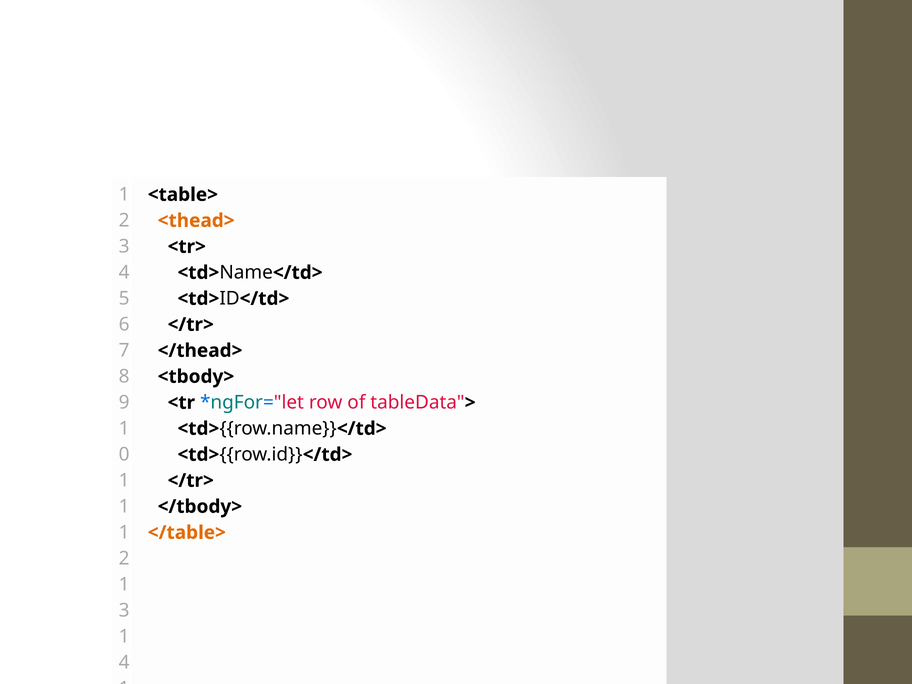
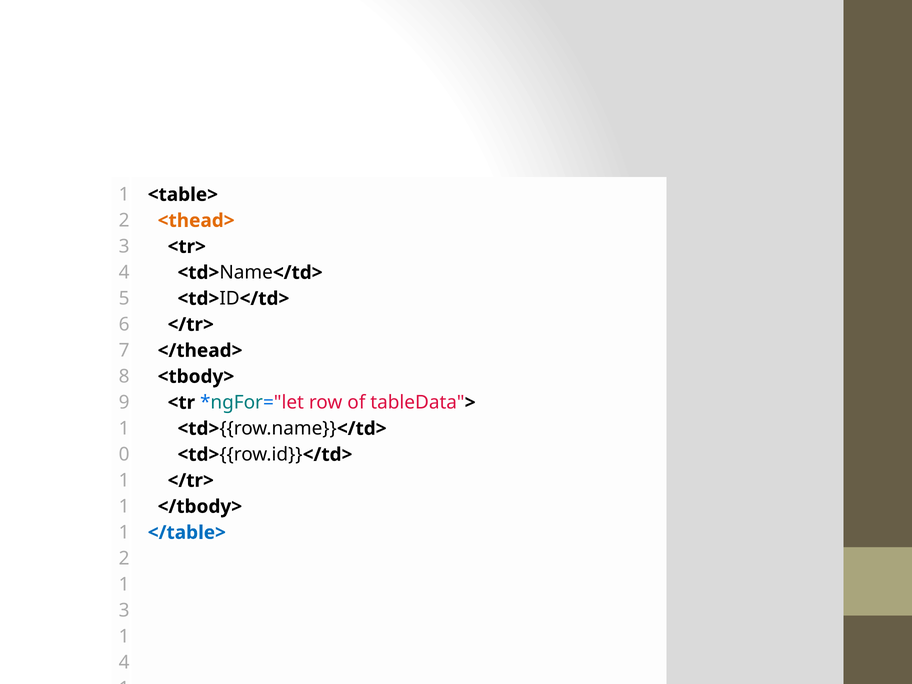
</table> colour: orange -> blue (187, 533)
